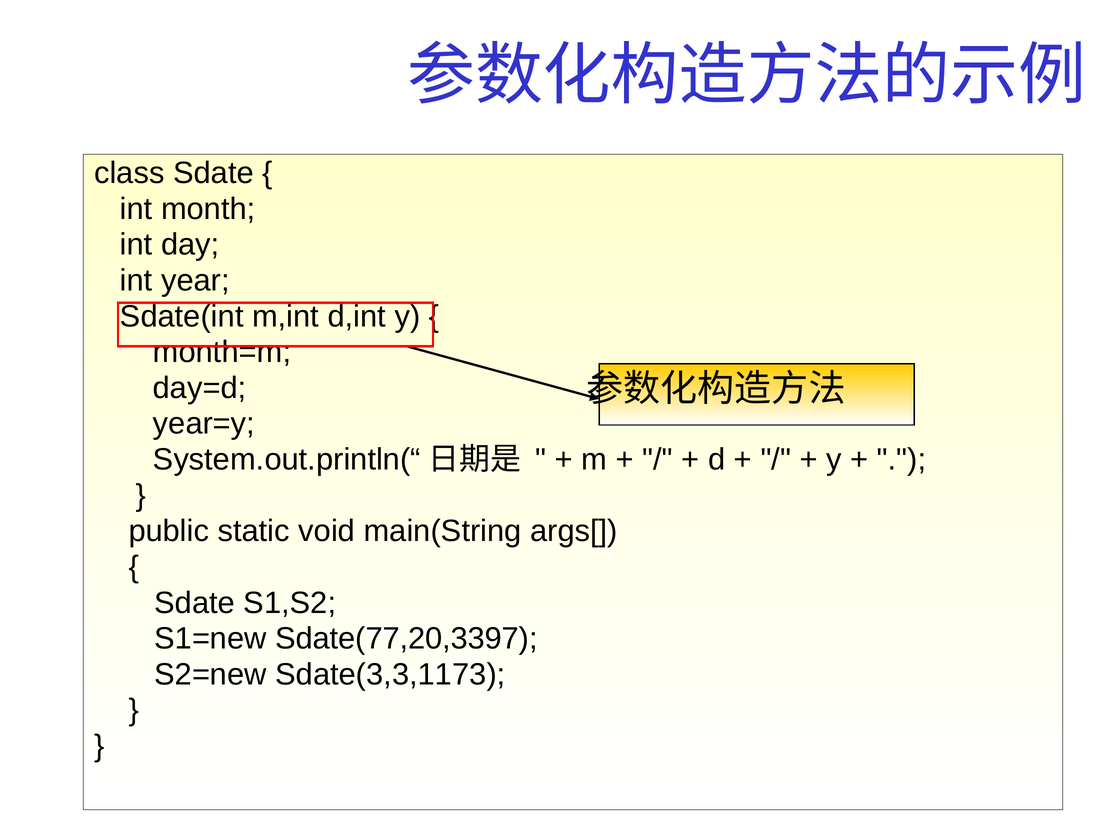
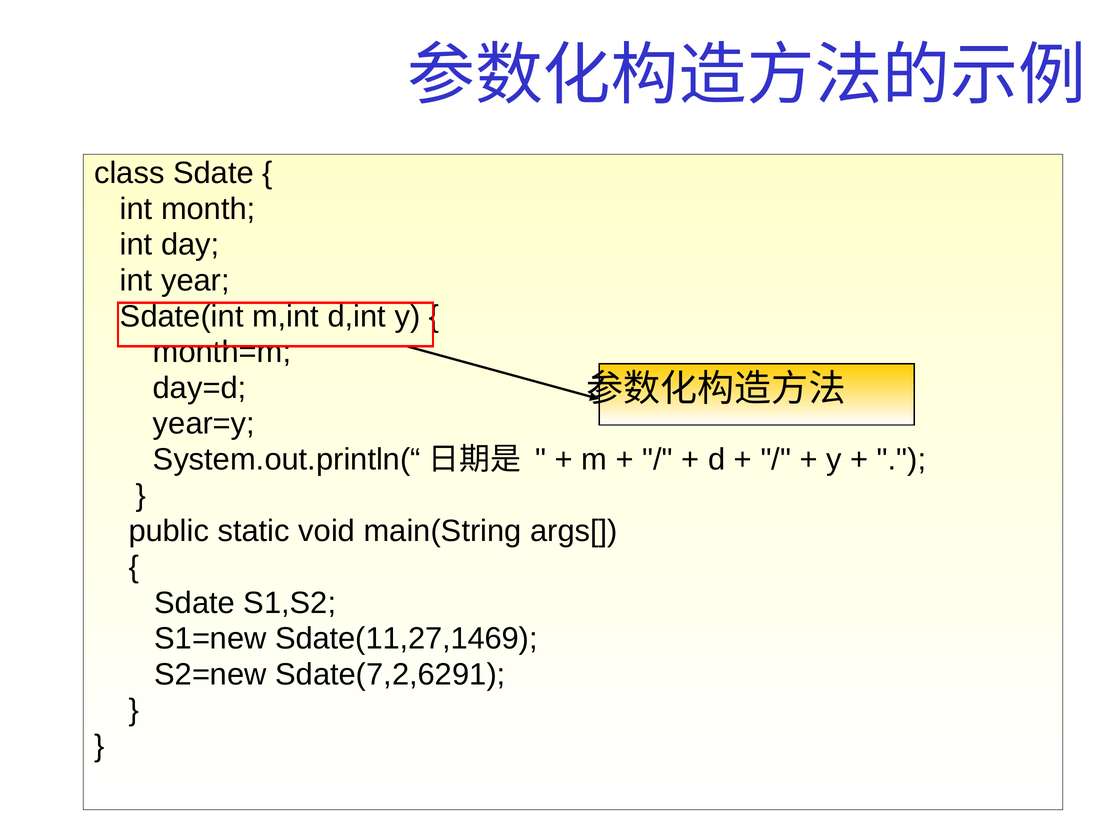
Sdate(77,20,3397: Sdate(77,20,3397 -> Sdate(11,27,1469 (406, 639)
Sdate(3,3,1173: Sdate(3,3,1173 -> Sdate(7,2,6291 (390, 675)
